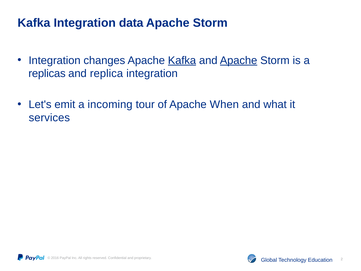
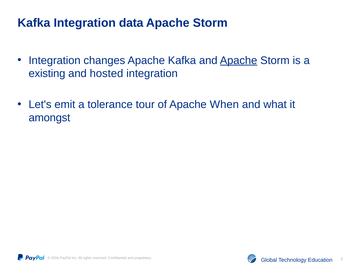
Kafka underline: present -> none (182, 60)
replicas: replicas -> existing (47, 74)
replica: replica -> hosted (106, 74)
incoming: incoming -> tolerance (110, 104)
services: services -> amongst (49, 118)
